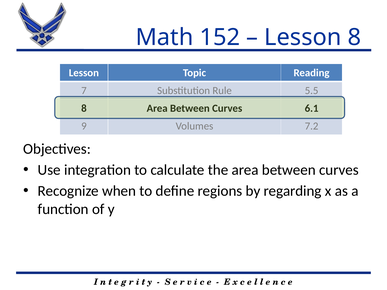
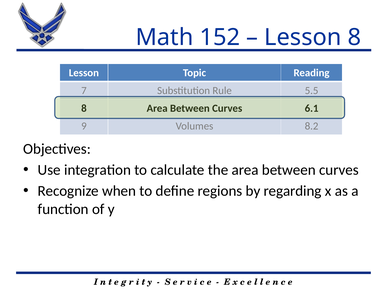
7.2: 7.2 -> 8.2 (312, 126)
